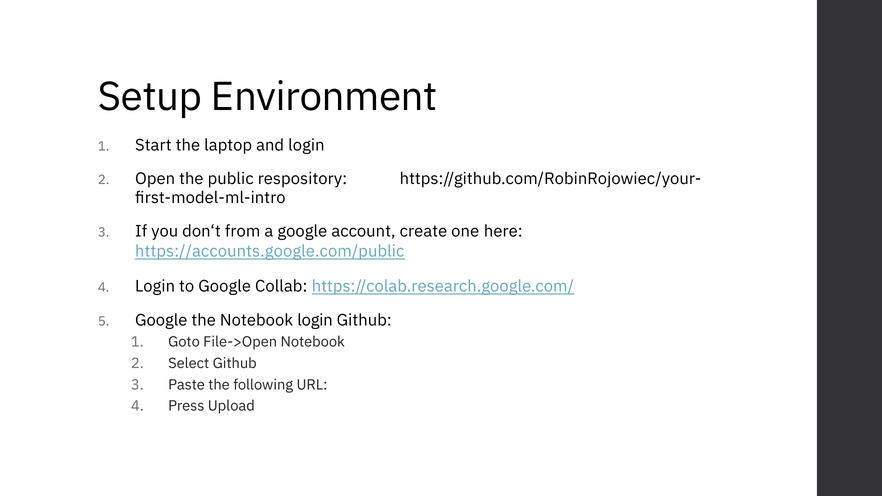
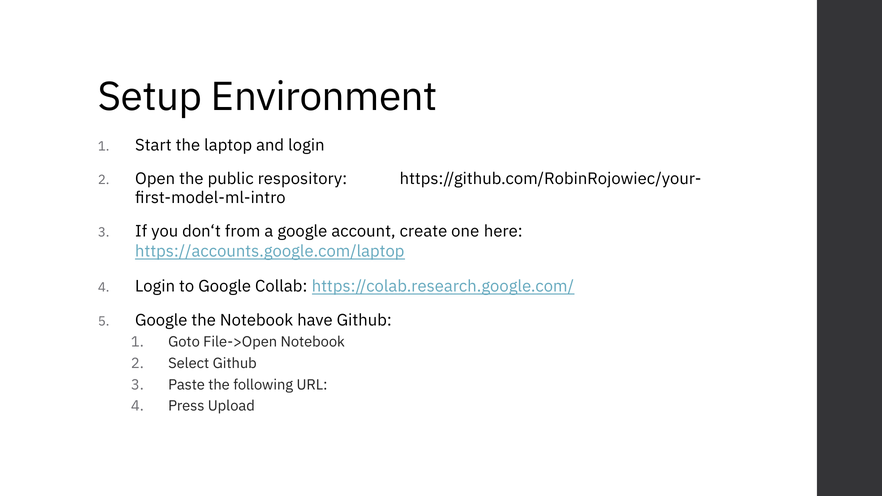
https://accounts.google.com/public: https://accounts.google.com/public -> https://accounts.google.com/laptop (270, 251)
Notebook login: login -> have (315, 320)
